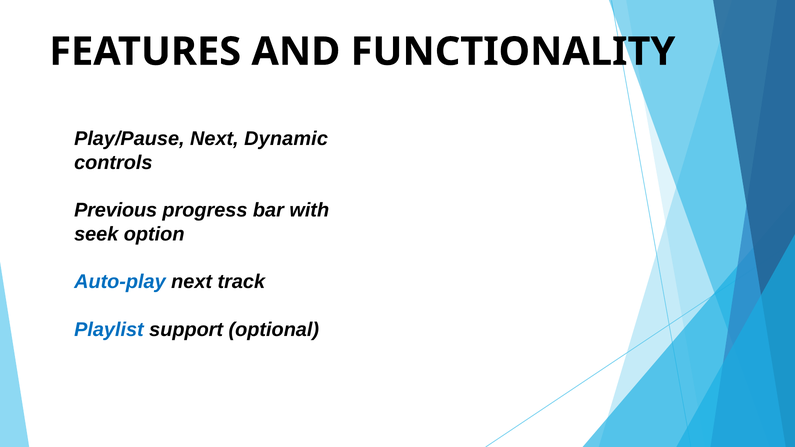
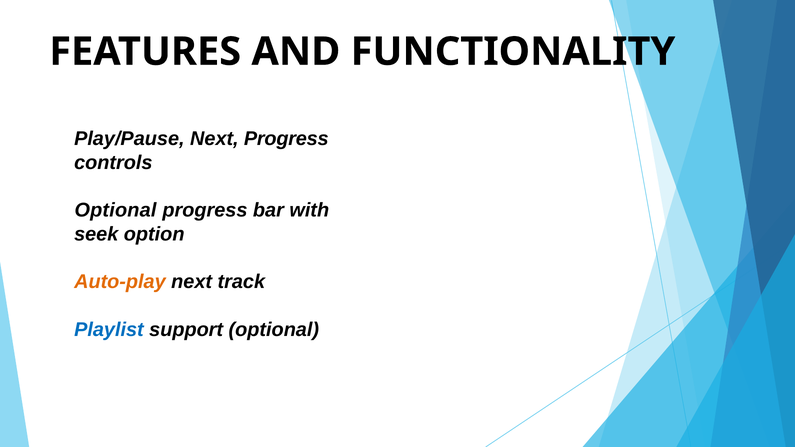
Next Dynamic: Dynamic -> Progress (286, 139)
Previous: Previous -> Optional (115, 210)
Auto-play colour: blue -> orange (120, 282)
